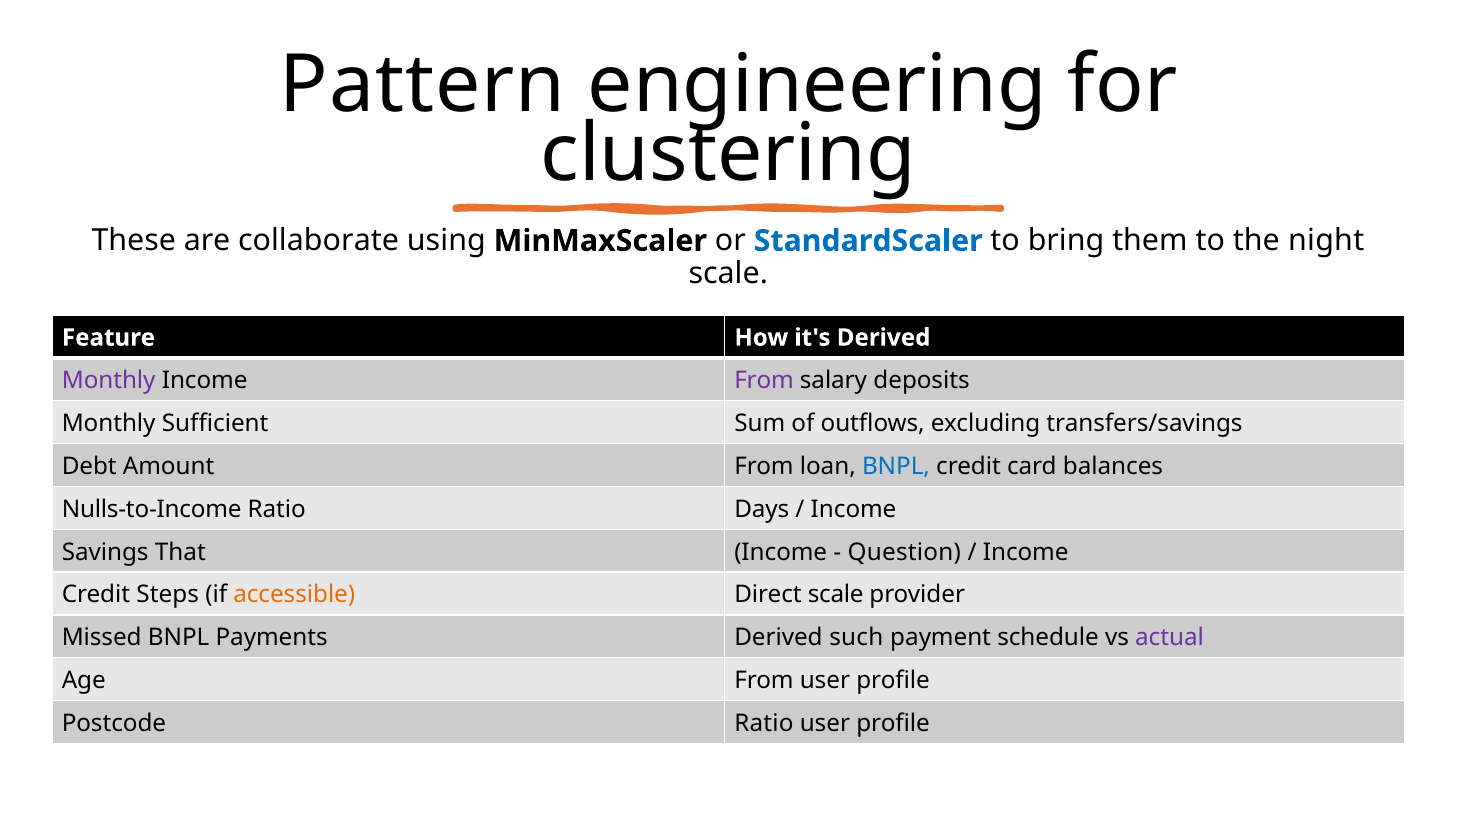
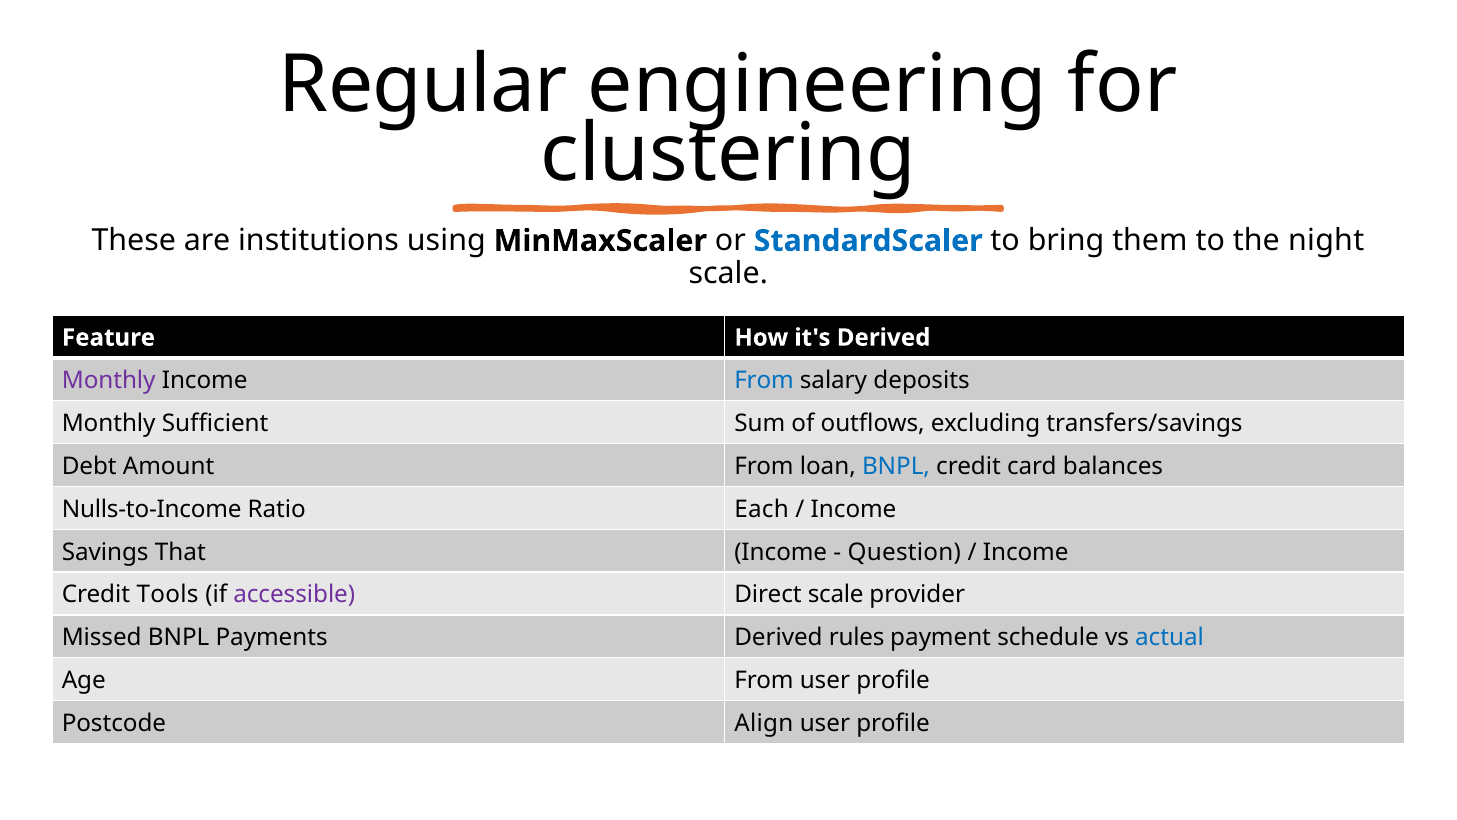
Pattern: Pattern -> Regular (423, 84)
collaborate: collaborate -> institutions (319, 241)
From colour: purple -> blue (764, 380)
Days: Days -> Each (762, 509)
Steps: Steps -> Tools (168, 595)
accessible colour: orange -> purple (294, 595)
such: such -> rules (857, 637)
actual colour: purple -> blue (1170, 637)
Postcode Ratio: Ratio -> Align (764, 723)
